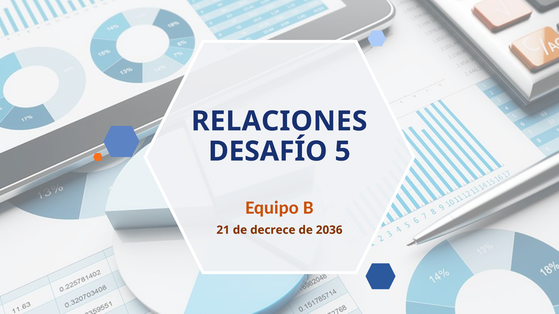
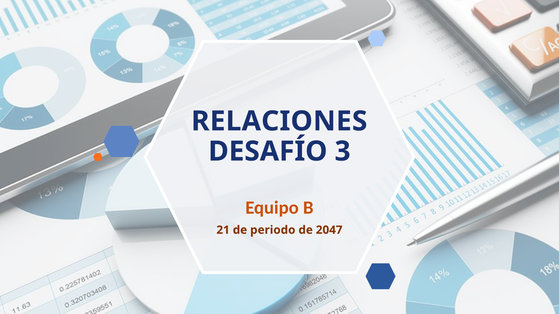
5: 5 -> 3 (343, 152)
decrece: decrece -> periodo (273, 230)
2036: 2036 -> 2047 (329, 230)
